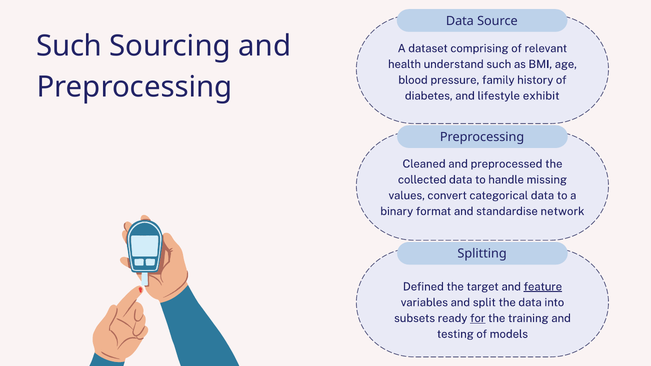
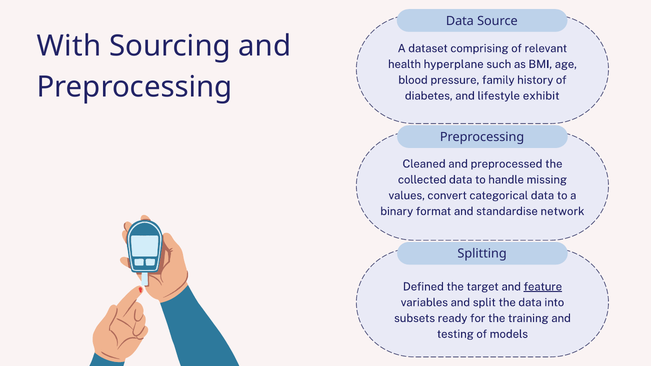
Such: Such -> With (69, 46)
understand: understand -> hyperplane (454, 64)
for underline: present -> none (478, 318)
